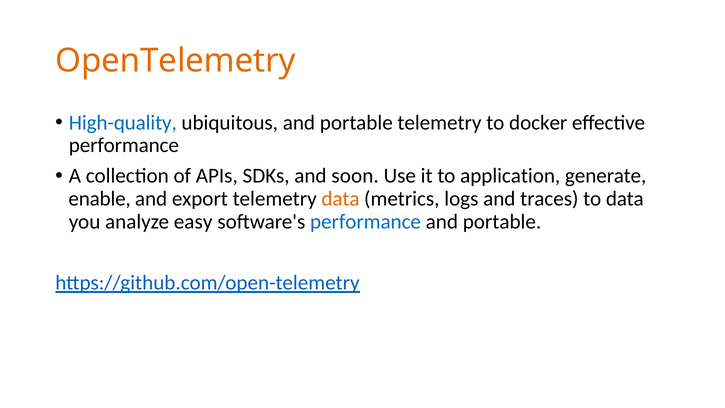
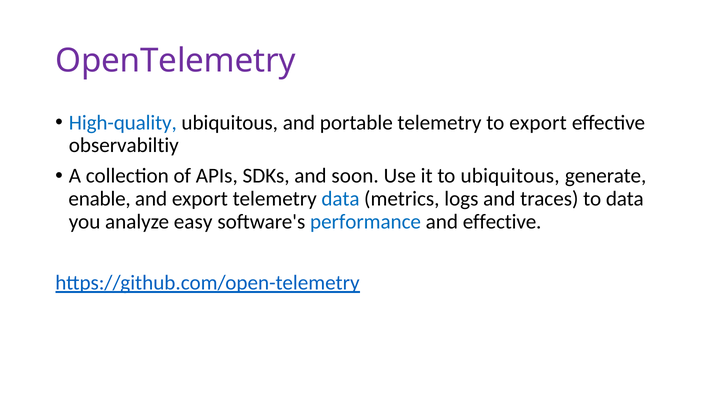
OpenTelemetry colour: orange -> purple (175, 61)
to docker: docker -> export (538, 123)
performance: performance -> observabiltiy (124, 145)
to application: application -> ubiquitous (510, 176)
data colour: orange -> blue (340, 199)
portable: portable -> effective (502, 222)
